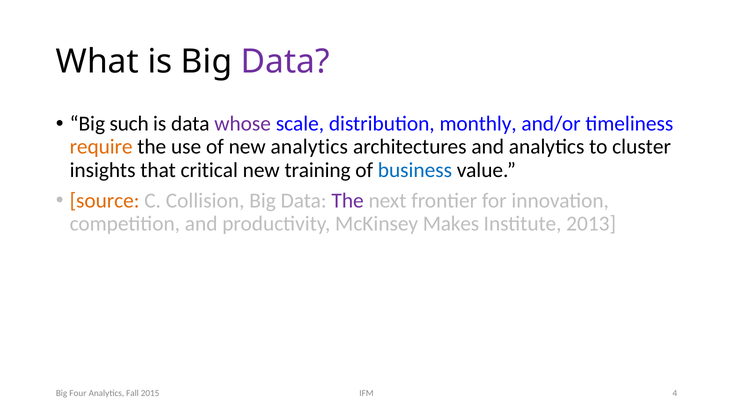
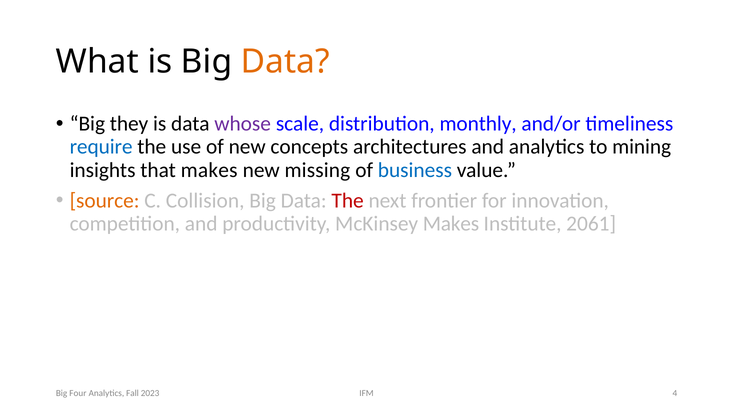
Data colour: purple -> orange (285, 62)
such: such -> they (129, 124)
require colour: orange -> blue (101, 147)
new analytics: analytics -> concepts (309, 147)
cluster: cluster -> mining (642, 147)
that critical: critical -> makes (209, 170)
training: training -> missing (317, 170)
The colour: purple -> red (348, 201)
2013: 2013 -> 2061 (591, 224)
2015: 2015 -> 2023 (150, 394)
